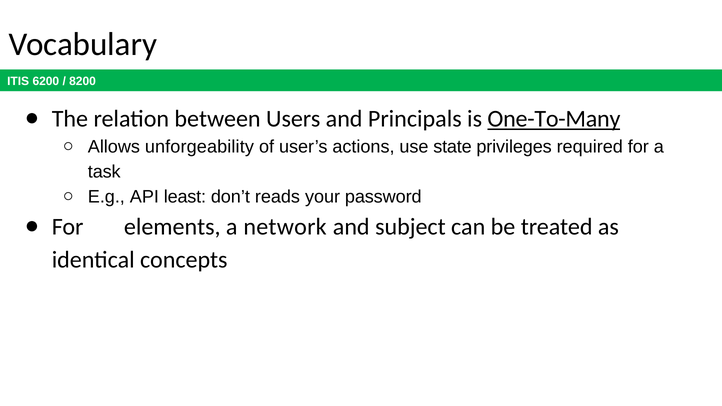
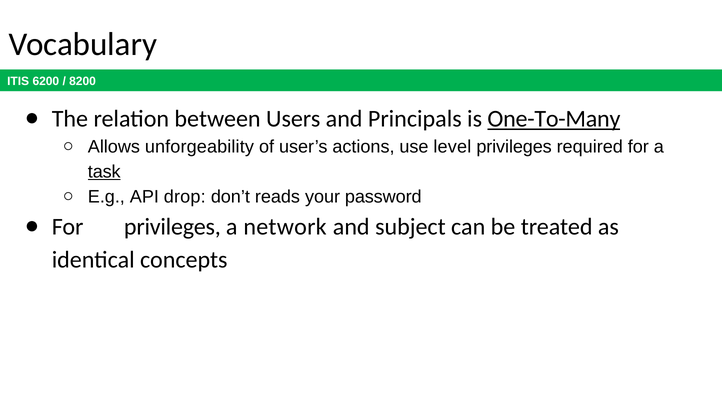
state: state -> level (452, 147)
task underline: none -> present (104, 172)
least: least -> drop (185, 197)
For elements: elements -> privileges (172, 227)
